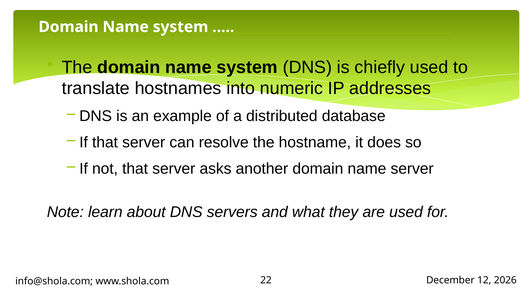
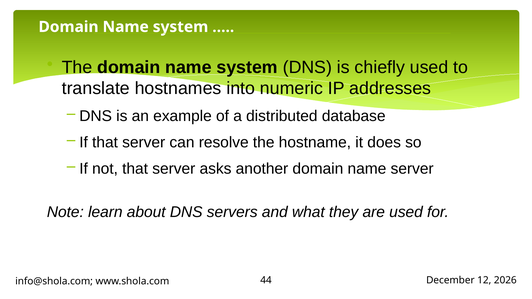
22: 22 -> 44 (266, 281)
